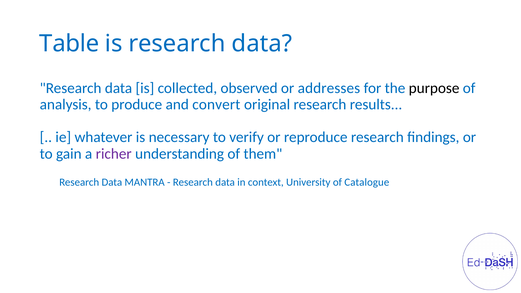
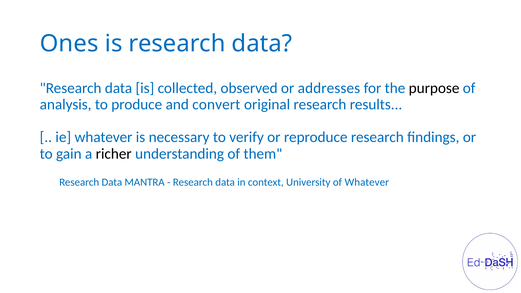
Table: Table -> Ones (69, 44)
richer colour: purple -> black (114, 154)
of Catalogue: Catalogue -> Whatever (367, 182)
